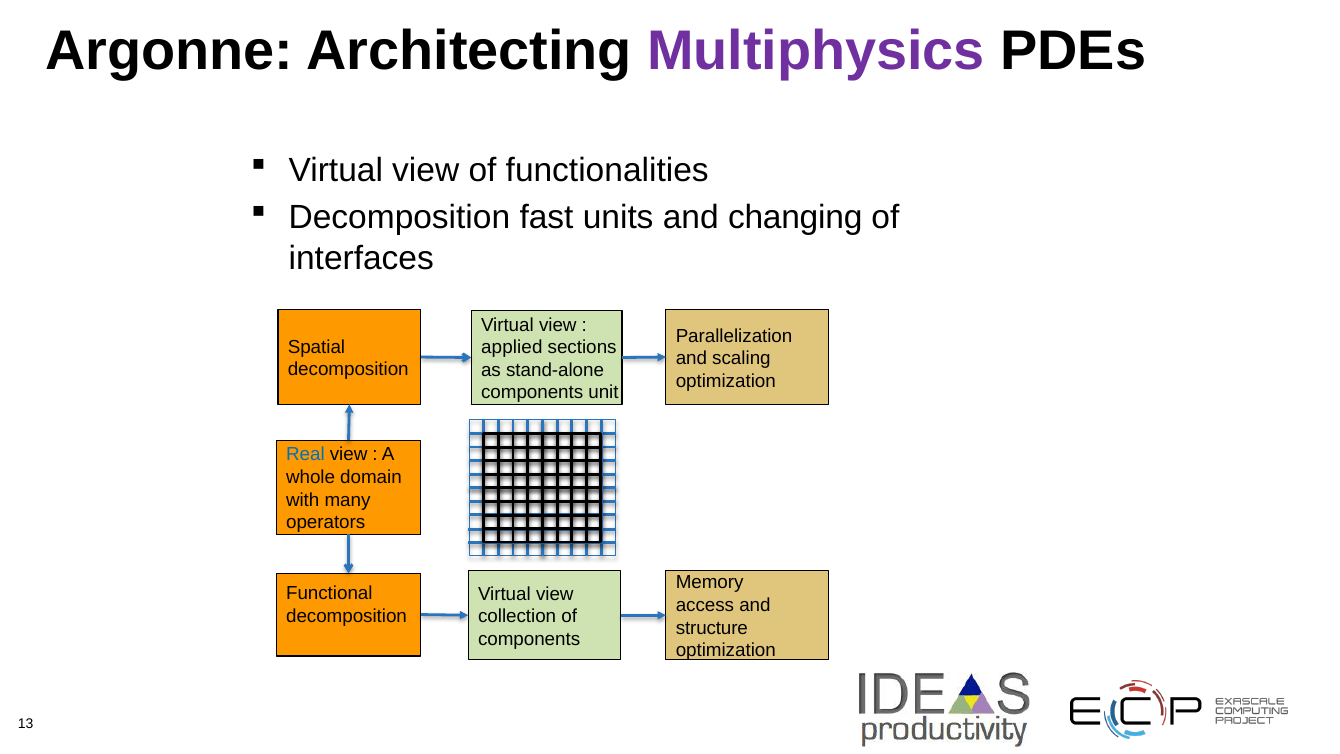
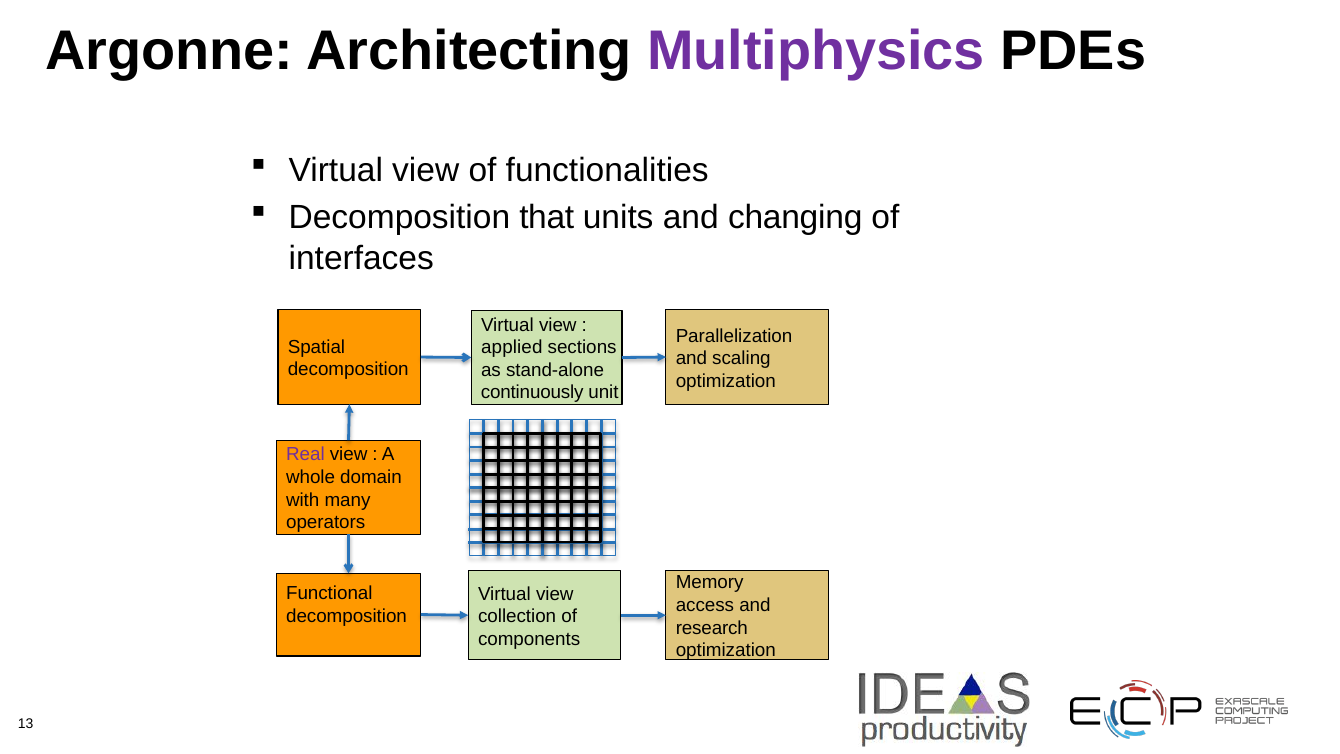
fast: fast -> that (547, 218)
components: components -> continuously (532, 393)
Real colour: blue -> purple (305, 455)
structure: structure -> research (712, 628)
